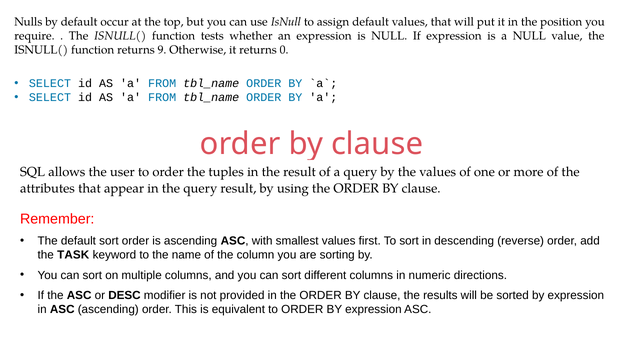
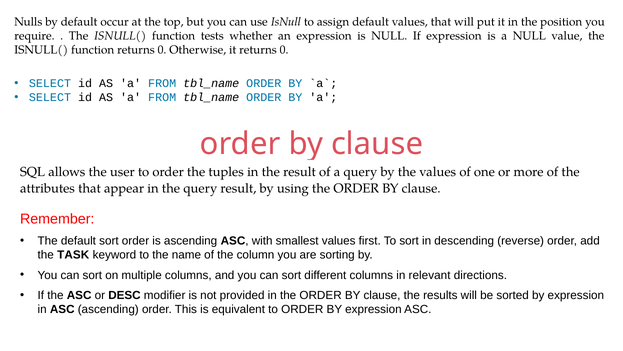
function returns 9: 9 -> 0 (162, 50)
numeric: numeric -> relevant (430, 275)
